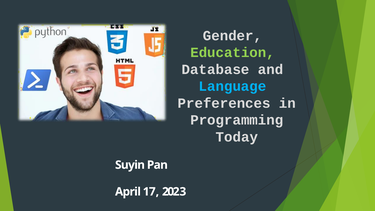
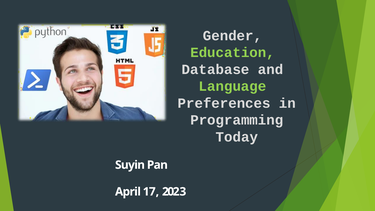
Language colour: light blue -> light green (233, 86)
